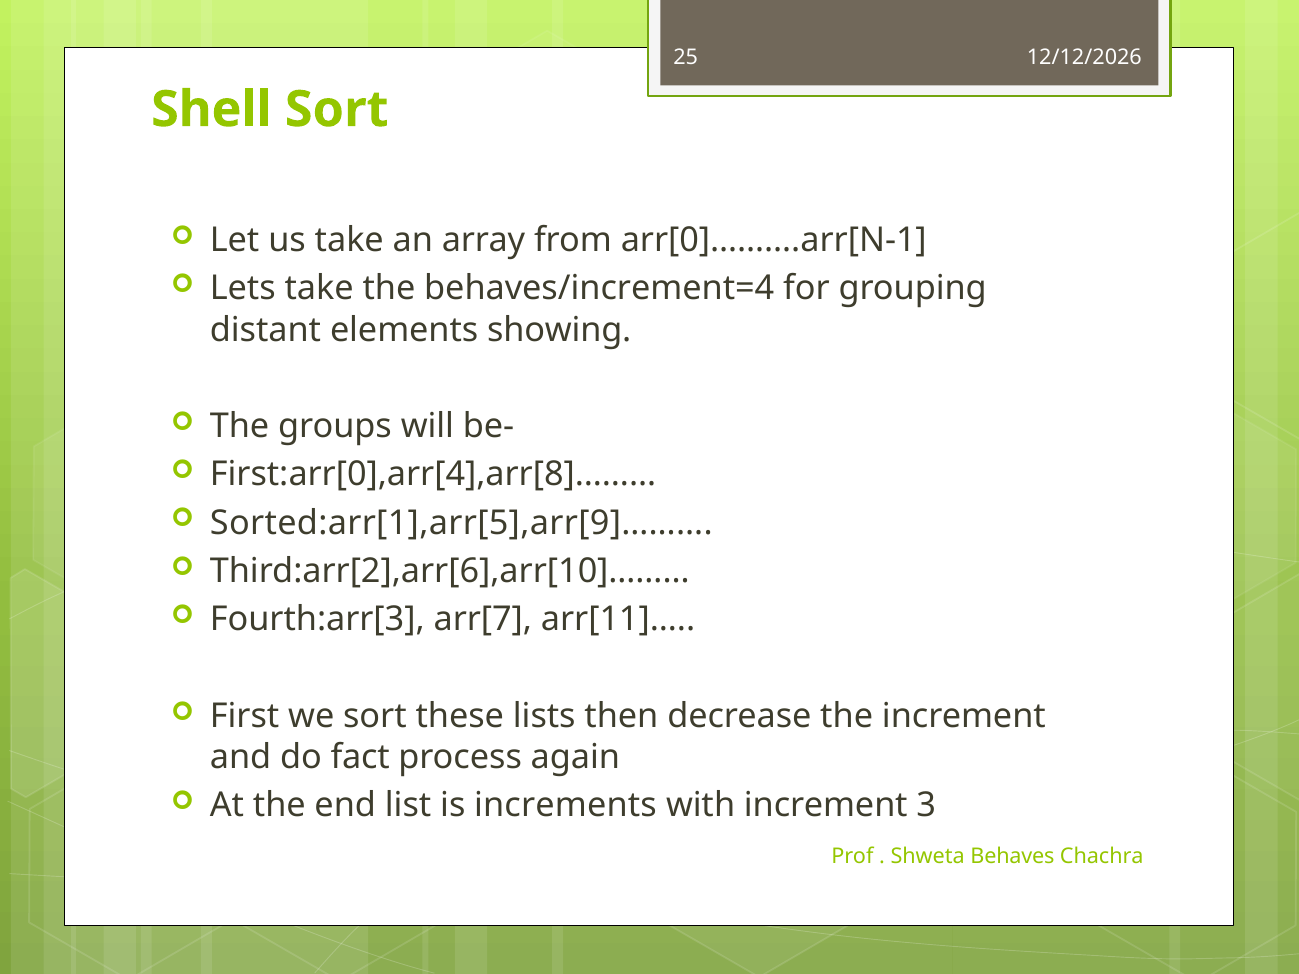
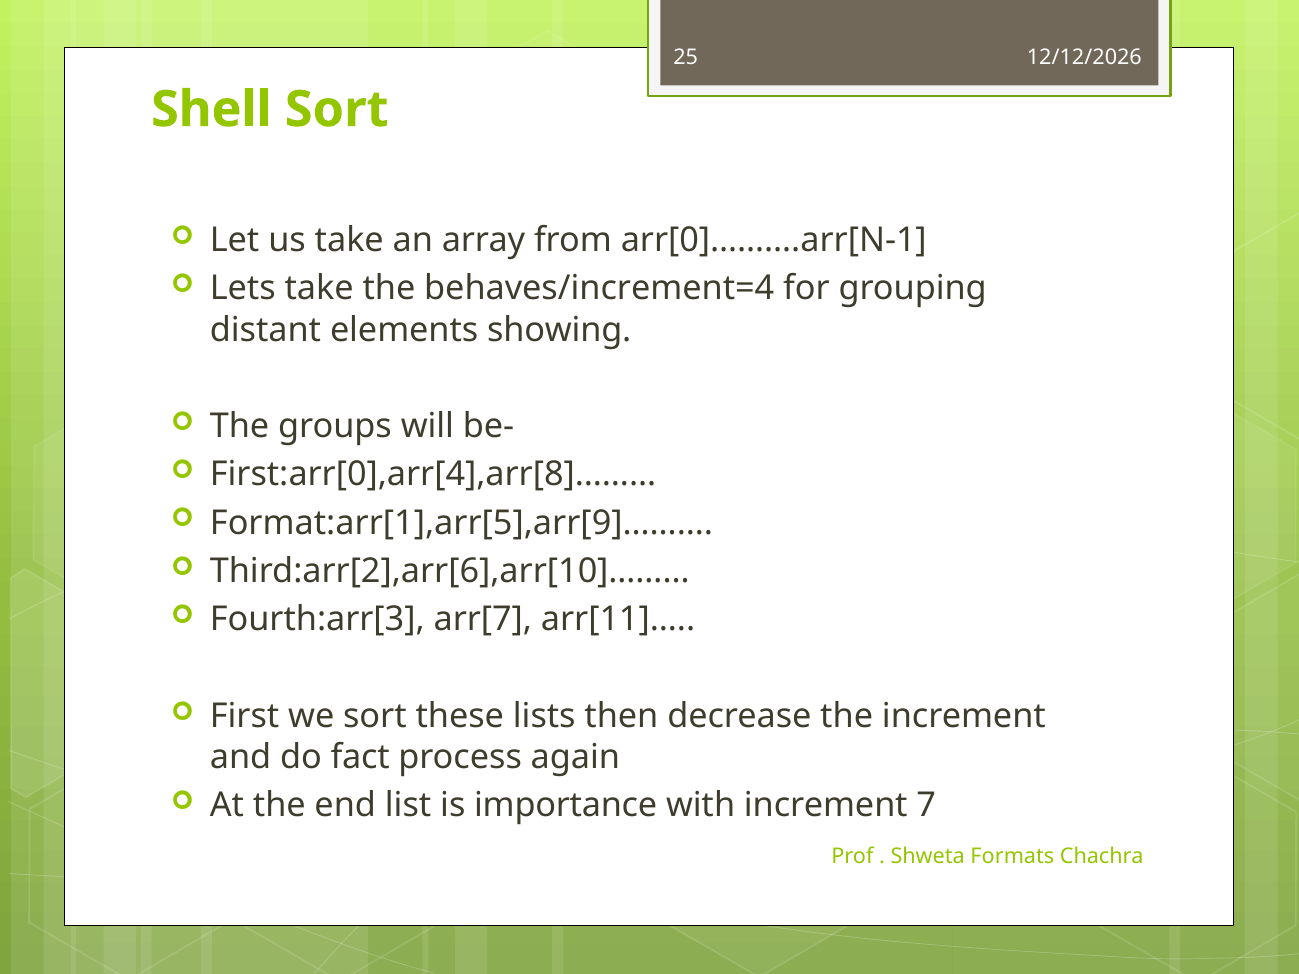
Sorted:arr[1],arr[5],arr[9]………: Sorted:arr[1],arr[5],arr[9]……… -> Format:arr[1],arr[5],arr[9]……… (462, 523)
increments: increments -> importance (566, 806)
3: 3 -> 7 (926, 806)
Behaves: Behaves -> Formats (1012, 857)
